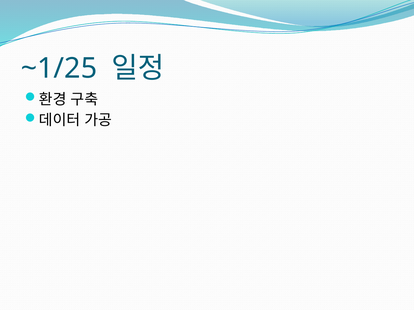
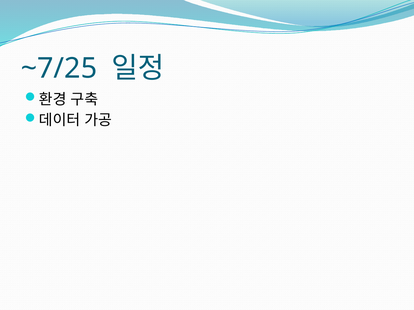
~1/25: ~1/25 -> ~7/25 (59, 68)
